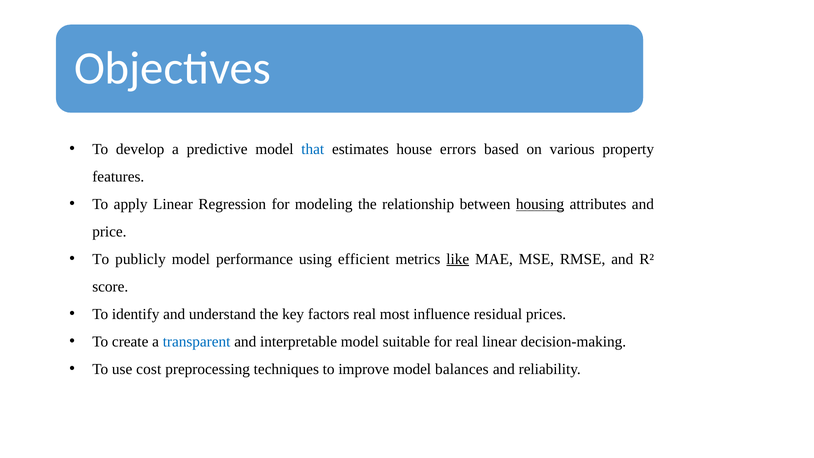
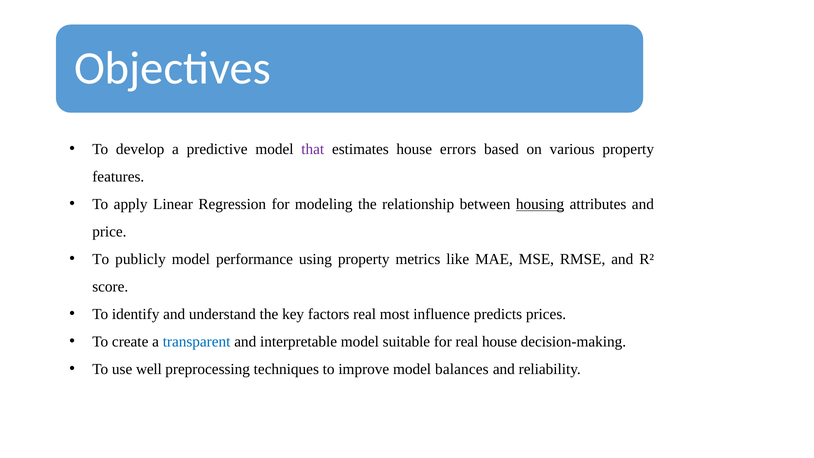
that colour: blue -> purple (313, 149)
using efficient: efficient -> property (364, 259)
like underline: present -> none (458, 259)
residual: residual -> predicts (498, 314)
real linear: linear -> house (500, 341)
cost: cost -> well (149, 369)
